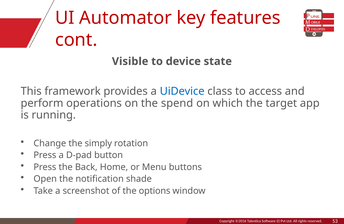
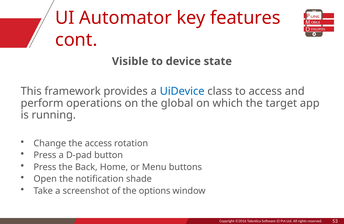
spend: spend -> global (177, 103)
the simply: simply -> access (98, 143)
